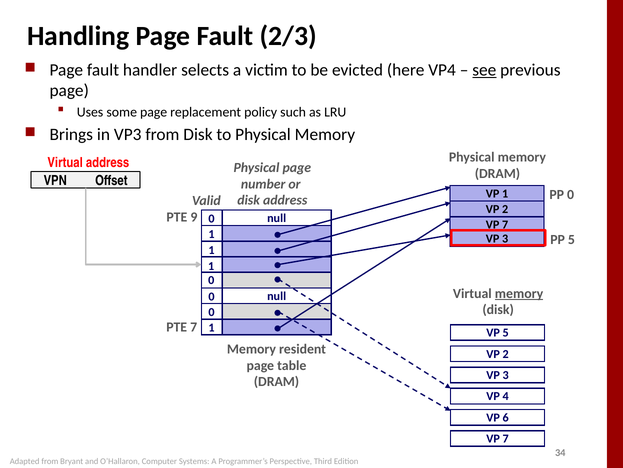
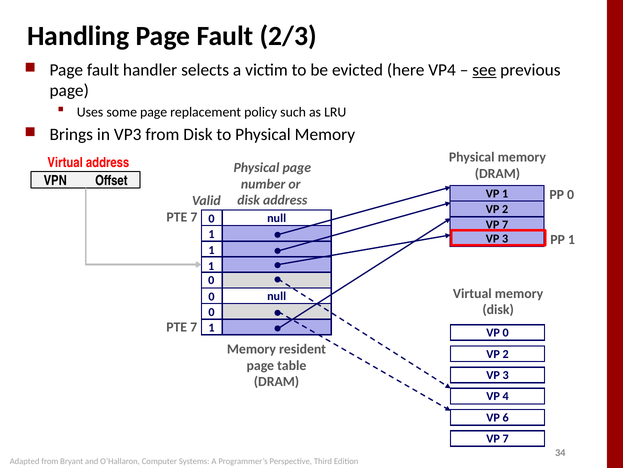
9: 9 -> 7 (194, 217)
PP 5: 5 -> 1 (571, 239)
memory underline: present -> none (519, 293)
VP 5: 5 -> 0 (506, 332)
